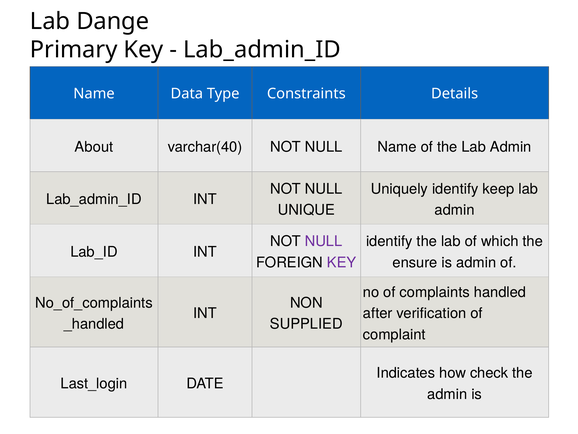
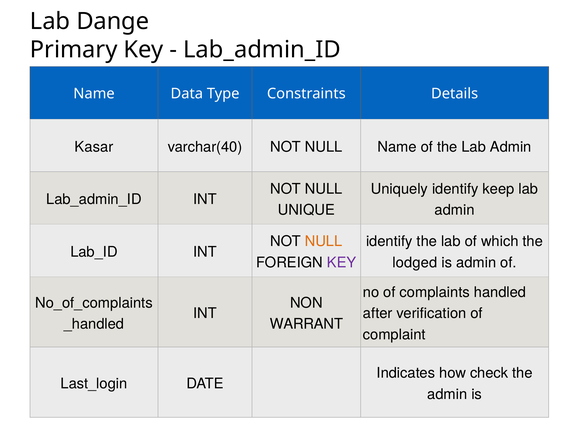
About: About -> Kasar (94, 147)
NULL colour: purple -> orange (324, 241)
ensure: ensure -> lodged (415, 262)
SUPPLIED: SUPPLIED -> WARRANT (306, 324)
